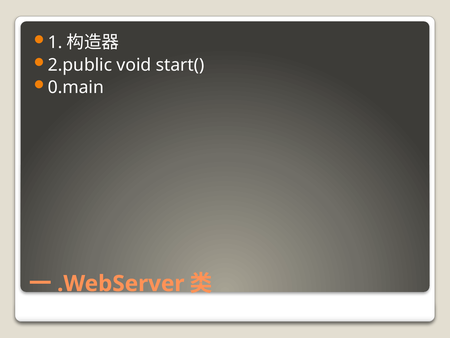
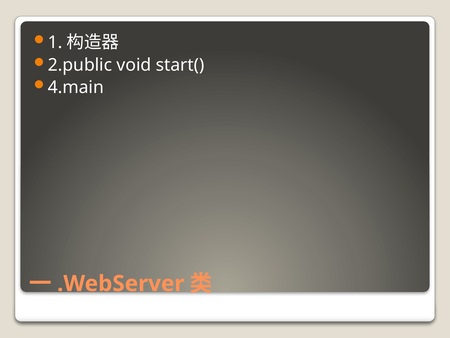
0.main: 0.main -> 4.main (76, 87)
